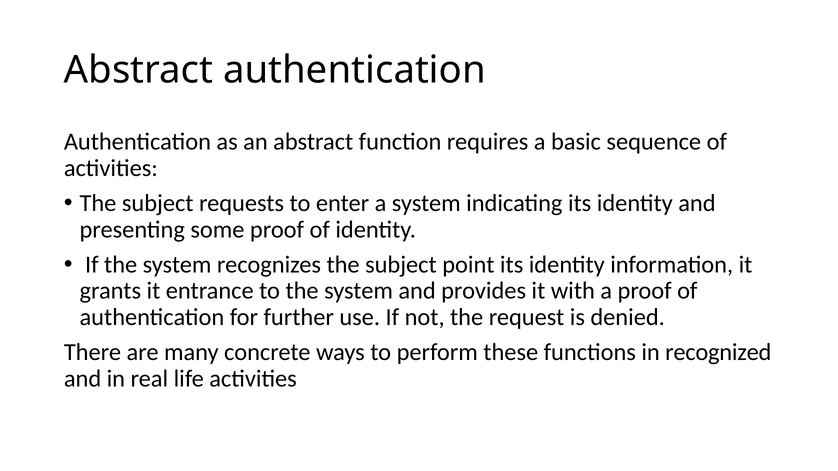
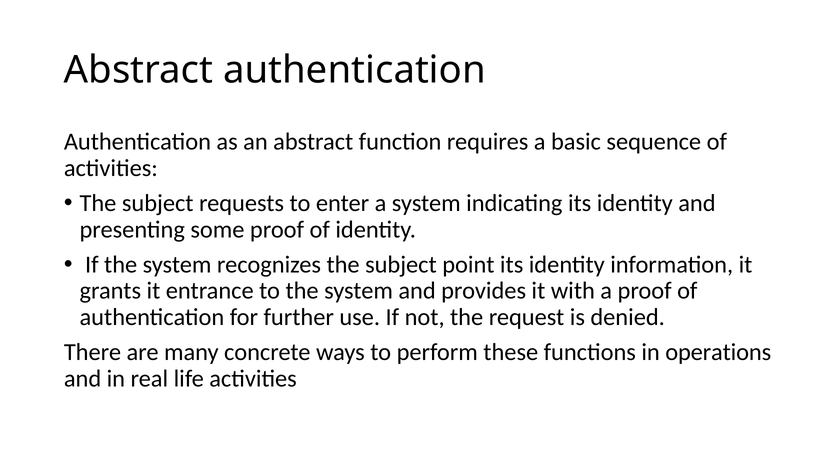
recognized: recognized -> operations (718, 353)
